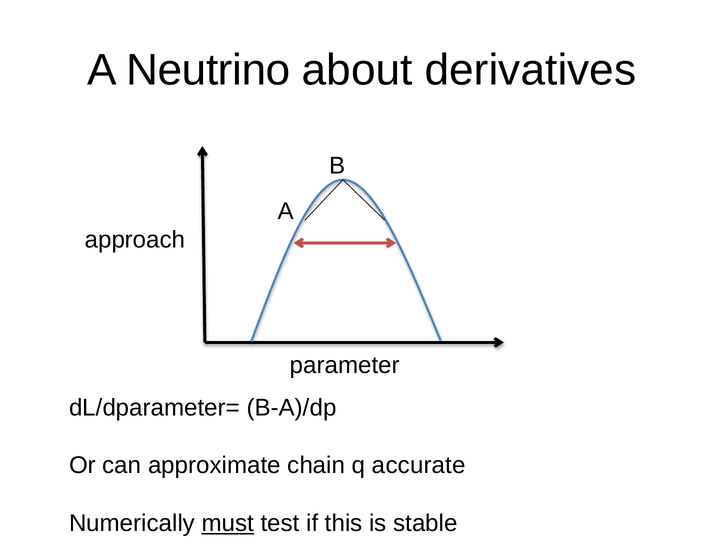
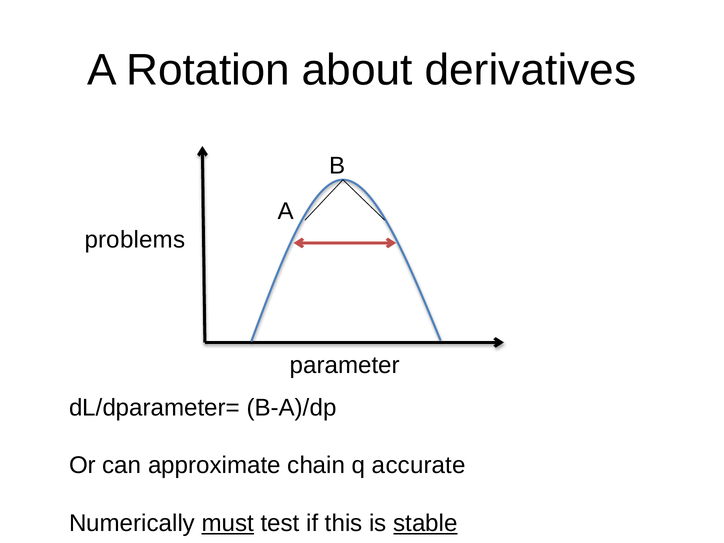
Neutrino: Neutrino -> Rotation (208, 70)
approach: approach -> problems (135, 240)
stable underline: none -> present (425, 523)
